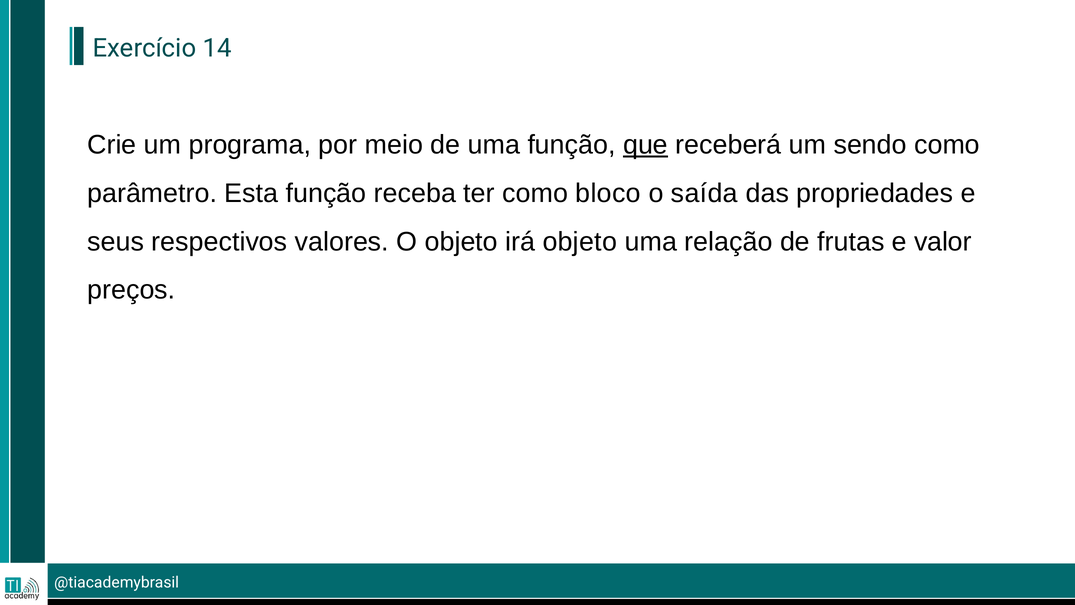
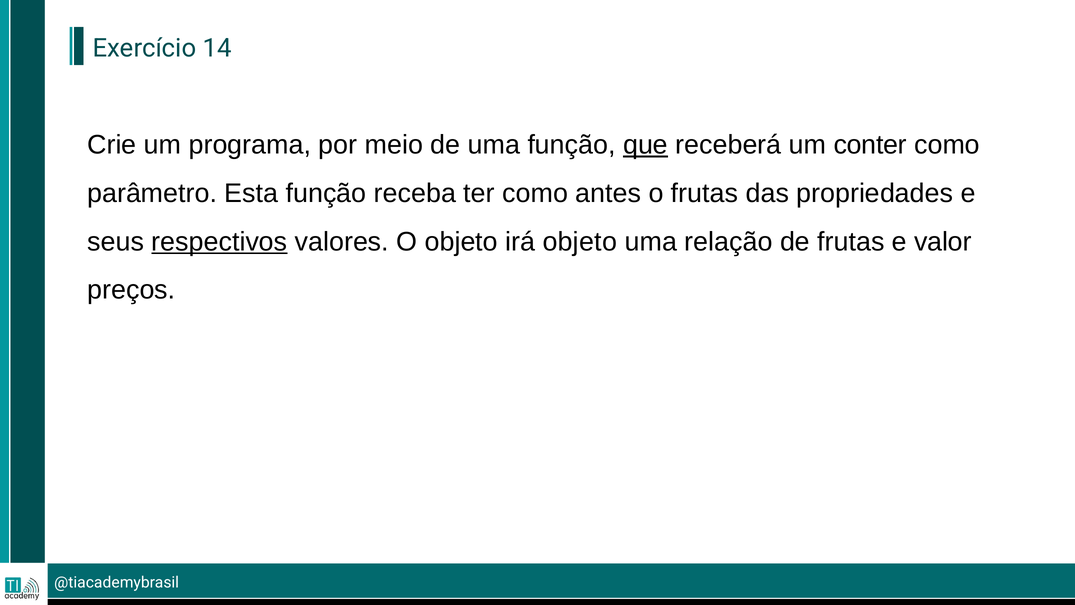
sendo: sendo -> conter (870, 145)
bloco: bloco -> antes (608, 193)
o saída: saída -> frutas (705, 193)
respectivos underline: none -> present (219, 242)
